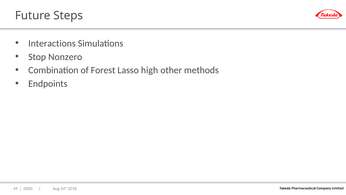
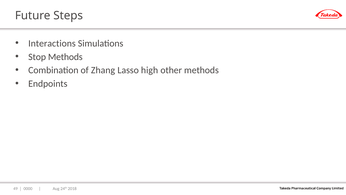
Stop Nonzero: Nonzero -> Methods (65, 57)
Forest: Forest -> Zhang (103, 70)
